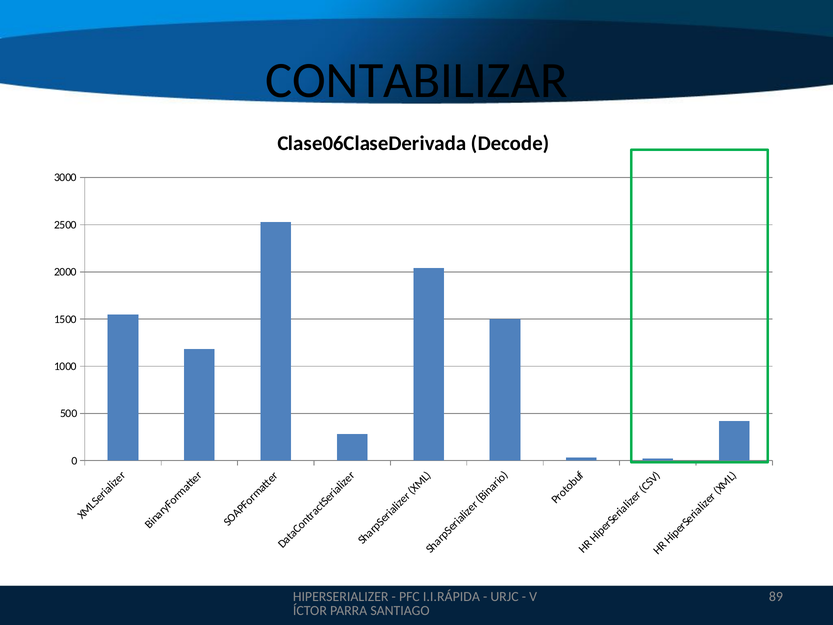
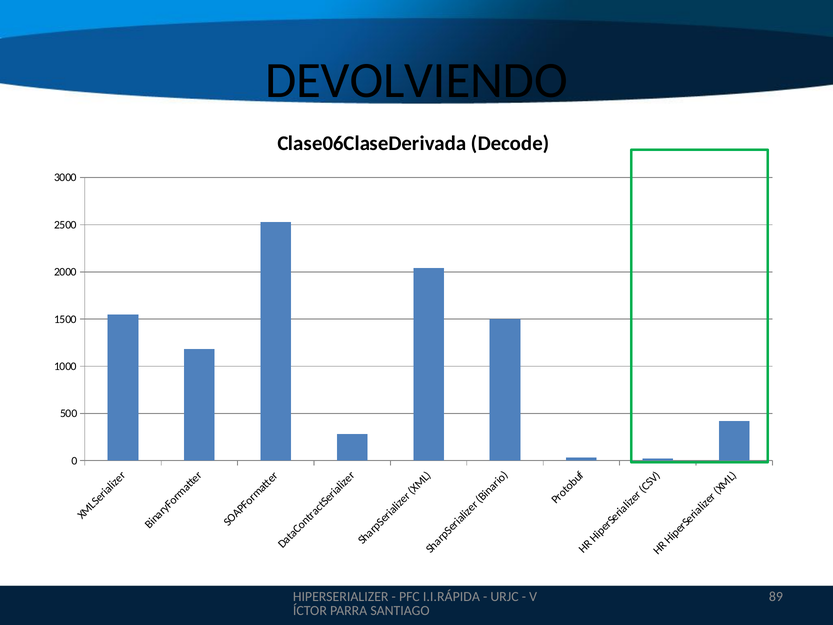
CONTABILIZAR: CONTABILIZAR -> DEVOLVIENDO (416, 81)
